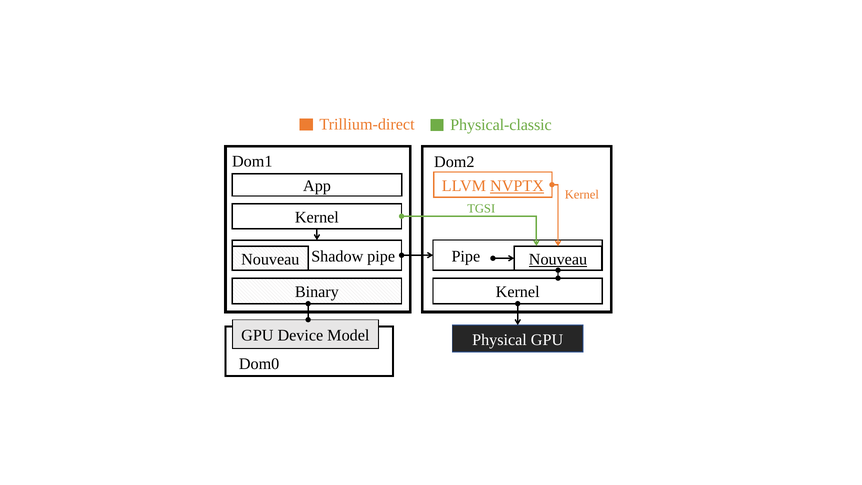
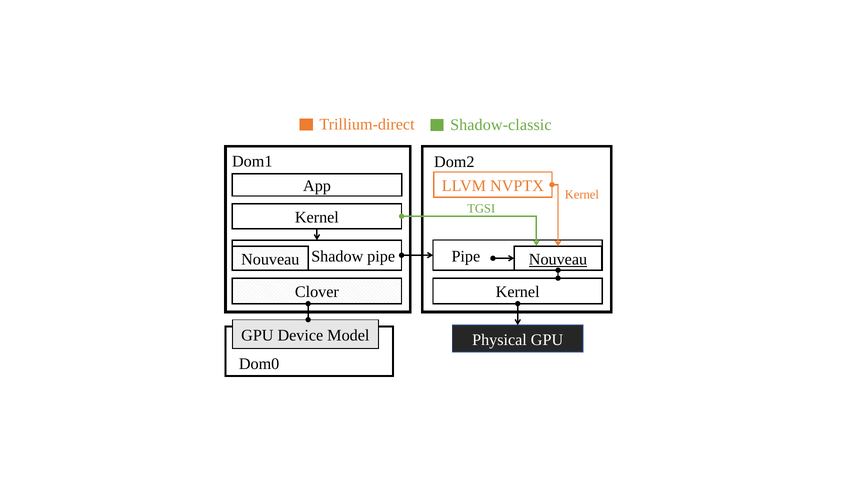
Physical-classic: Physical-classic -> Shadow-classic (501, 125)
NVPTX underline: present -> none (517, 186)
Binary: Binary -> Clover (317, 292)
